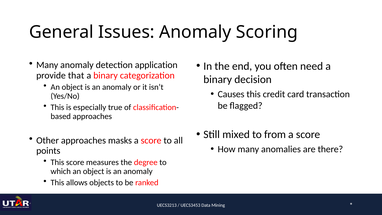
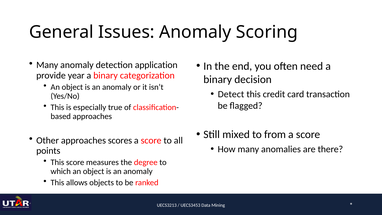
that: that -> year (76, 75)
Causes: Causes -> Detect (231, 94)
masks: masks -> scores (120, 140)
